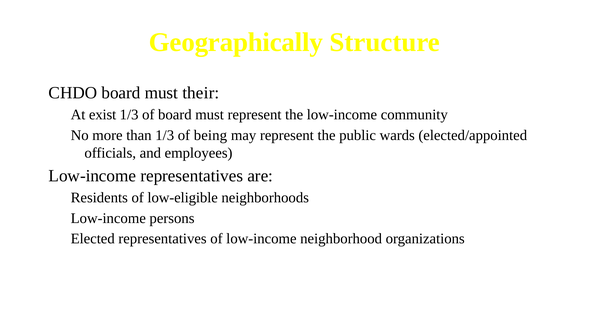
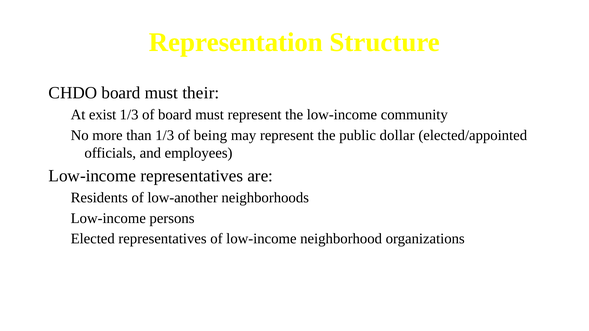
Geographically: Geographically -> Representation (236, 42)
wards: wards -> dollar (397, 135)
low-eligible: low-eligible -> low-another (183, 198)
